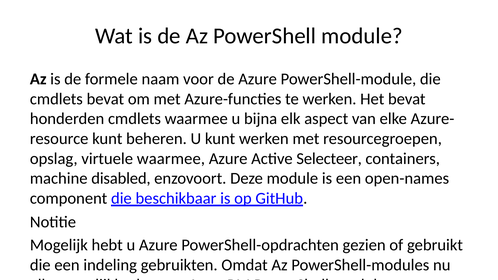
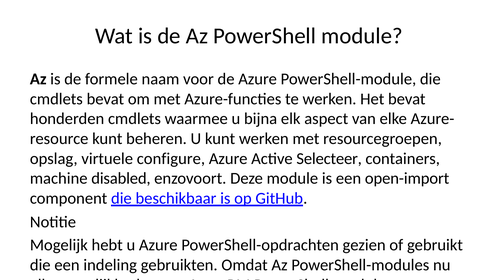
virtuele waarmee: waarmee -> configure (171, 159)
open-names: open-names -> open-import (407, 179)
